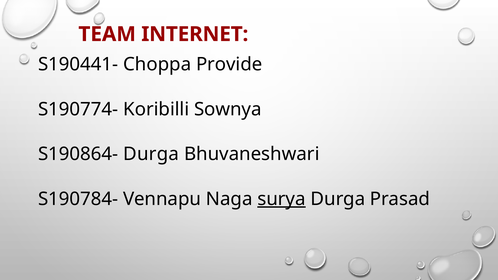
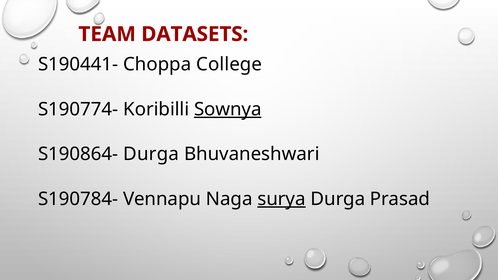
INTERNET: INTERNET -> DATASETS (195, 34)
Provide: Provide -> College (229, 64)
Sownya underline: none -> present (228, 109)
